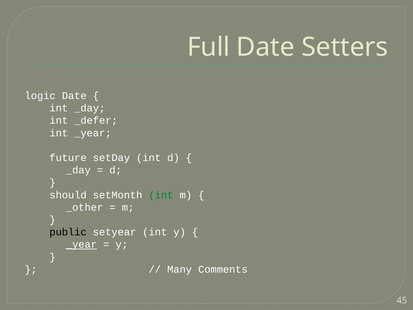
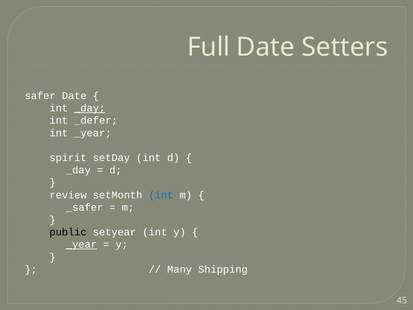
logic: logic -> safer (40, 96)
_day underline: none -> present (90, 108)
future: future -> spirit (68, 158)
should: should -> review (68, 195)
int colour: green -> blue (161, 195)
_other: _other -> _safer (85, 207)
Comments: Comments -> Shipping (223, 269)
